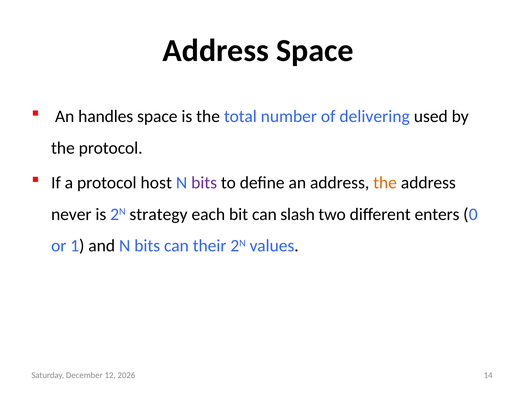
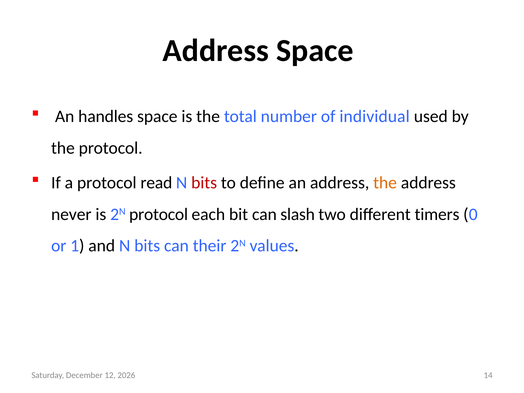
delivering: delivering -> individual (375, 117)
host: host -> read (156, 183)
bits colour: purple -> red (204, 183)
2N strategy: strategy -> protocol (159, 214)
enters: enters -> timers (437, 214)
